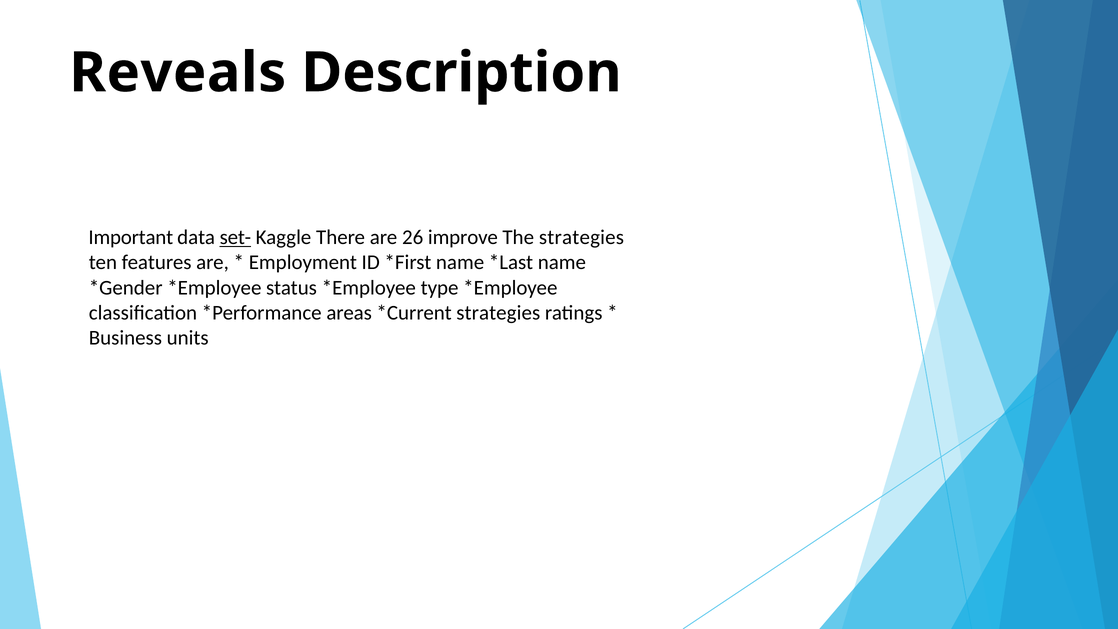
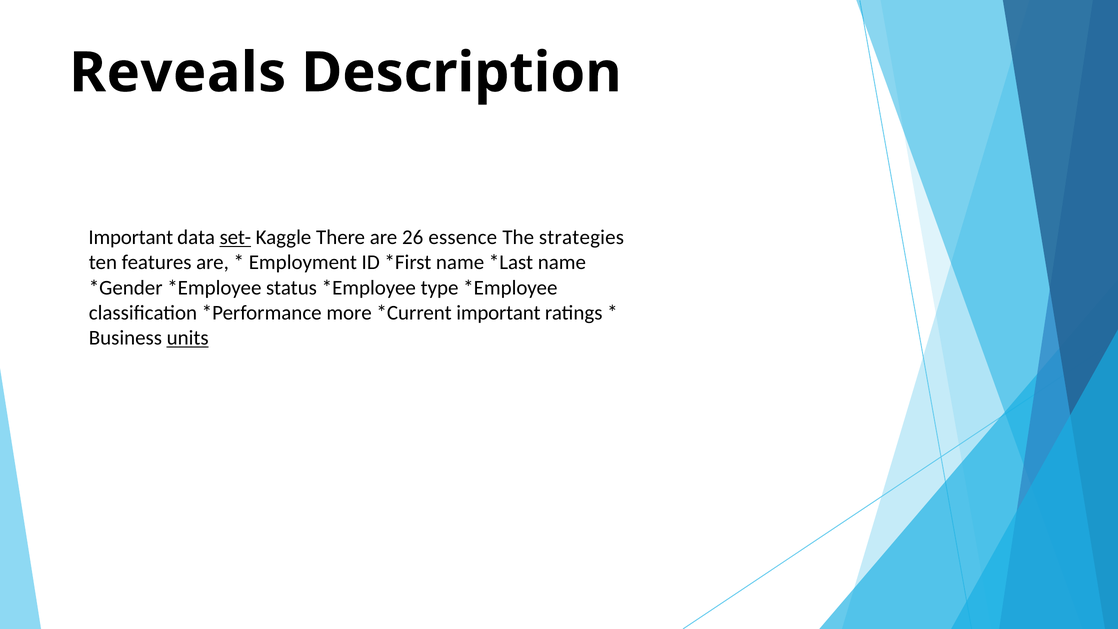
improve: improve -> essence (463, 237)
areas: areas -> more (349, 313)
strategies: strategies -> important (498, 313)
units underline: none -> present (188, 338)
